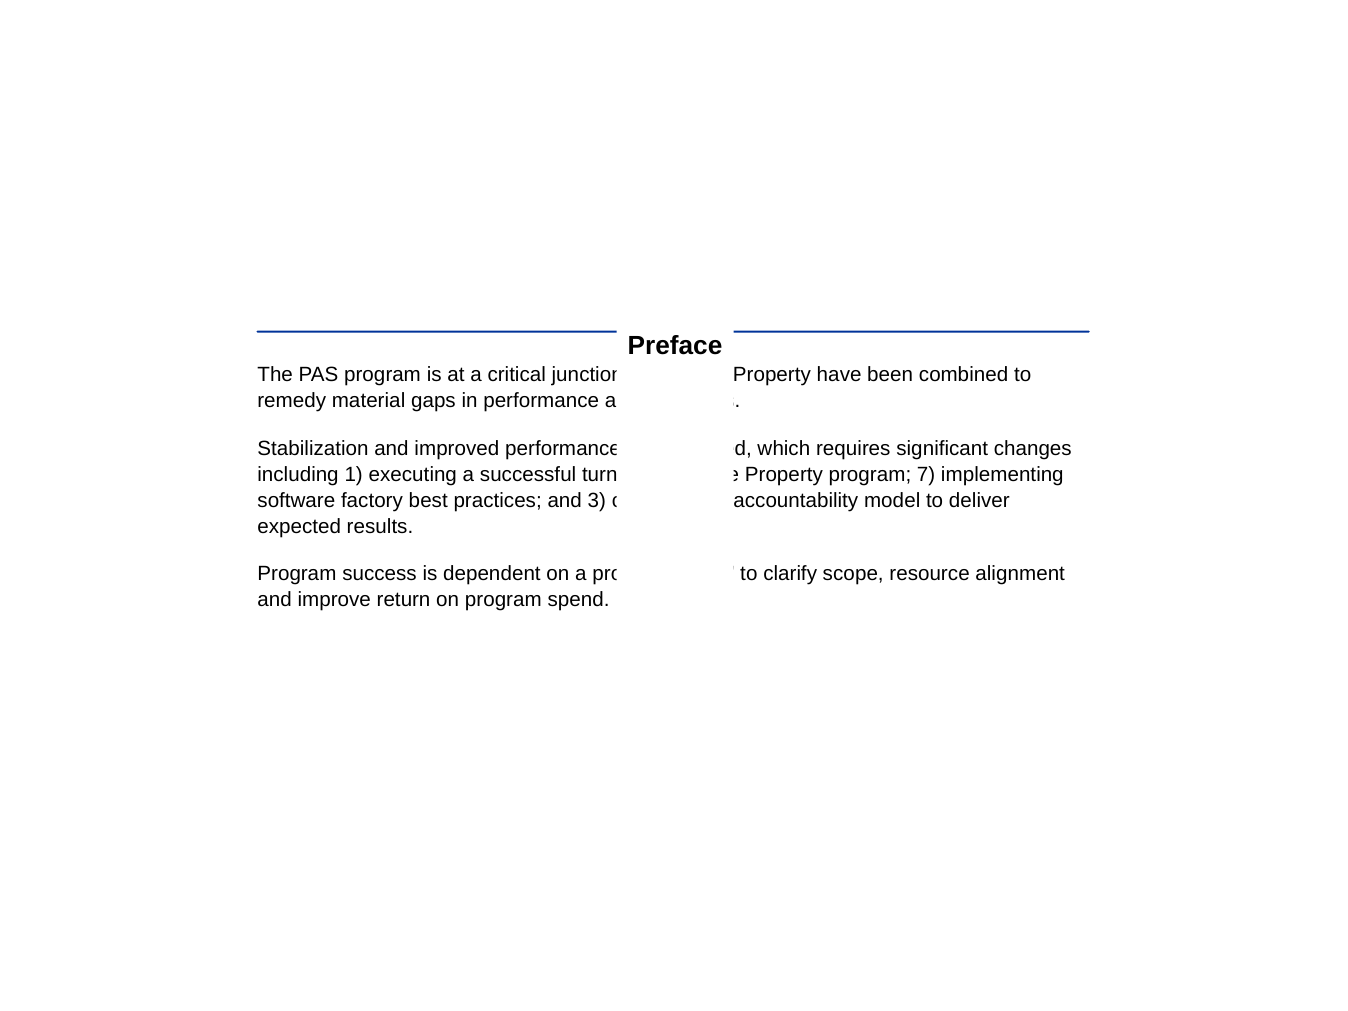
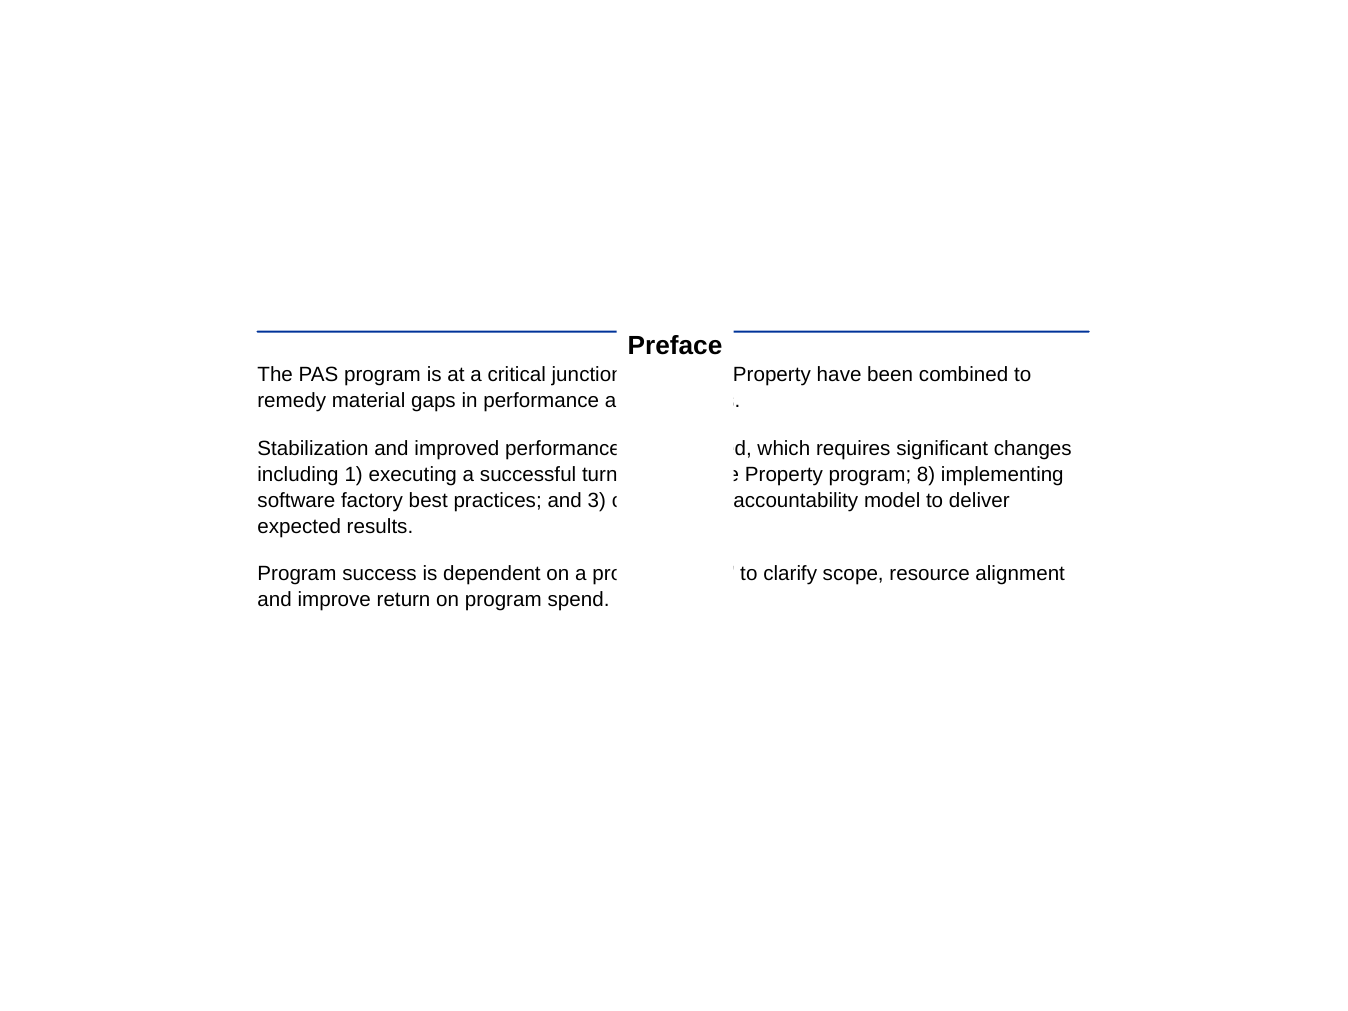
7: 7 -> 8 (926, 474)
